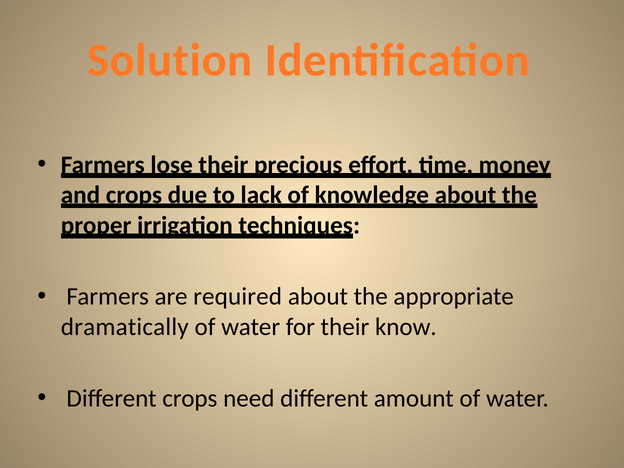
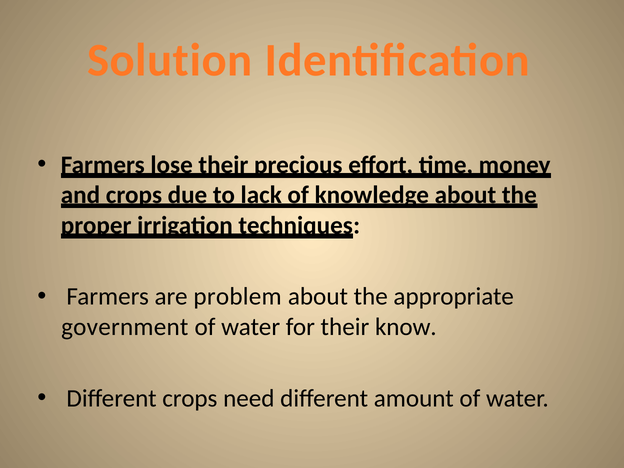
required: required -> problem (238, 297)
dramatically: dramatically -> government (125, 327)
